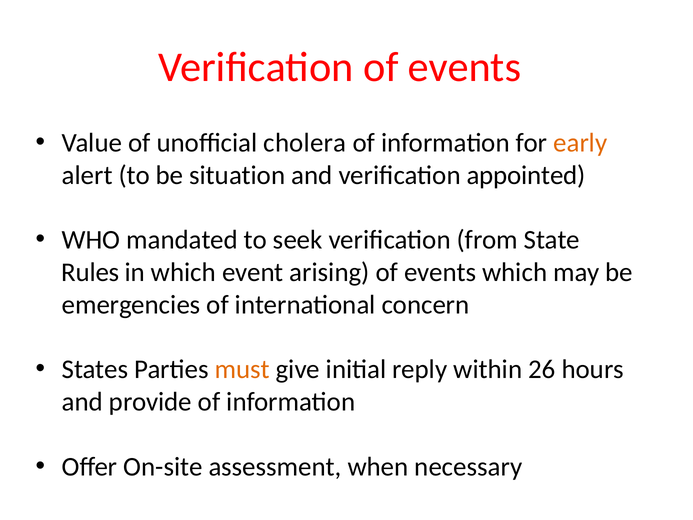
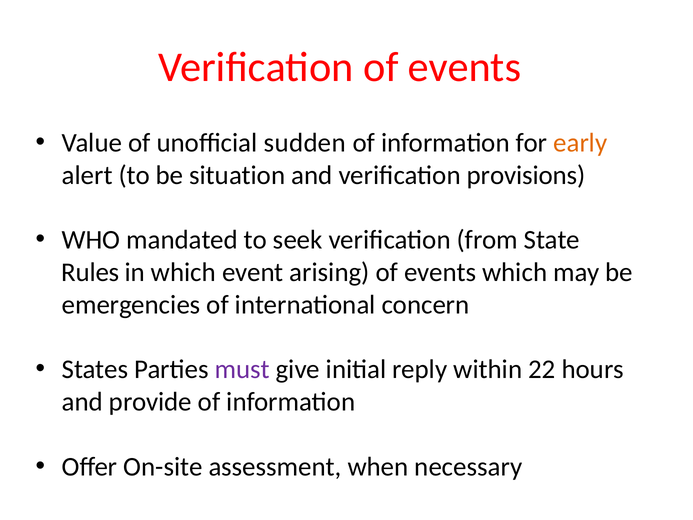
cholera: cholera -> sudden (305, 143)
appointed: appointed -> provisions (526, 175)
must colour: orange -> purple (242, 369)
26: 26 -> 22 (542, 369)
